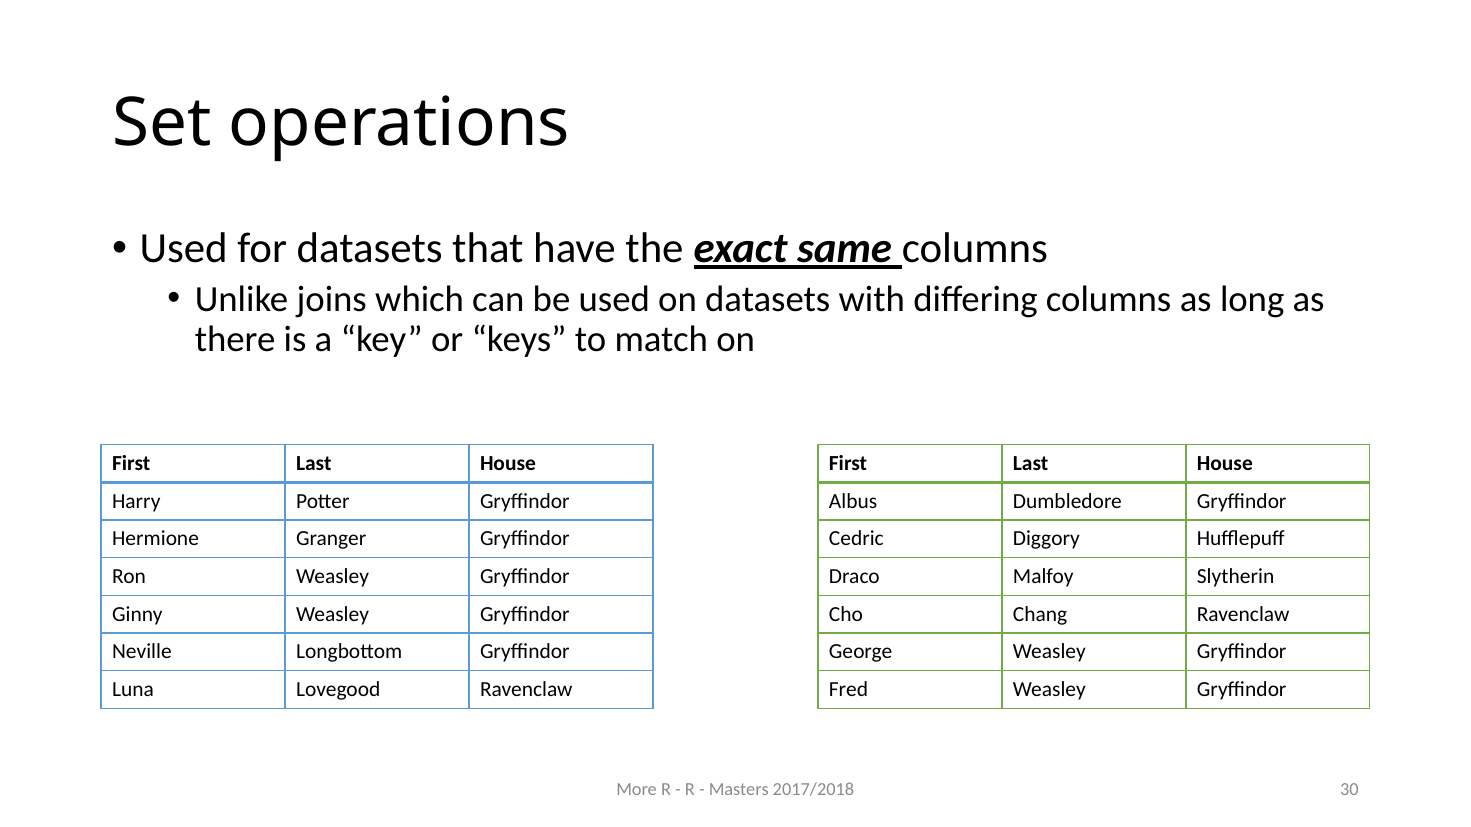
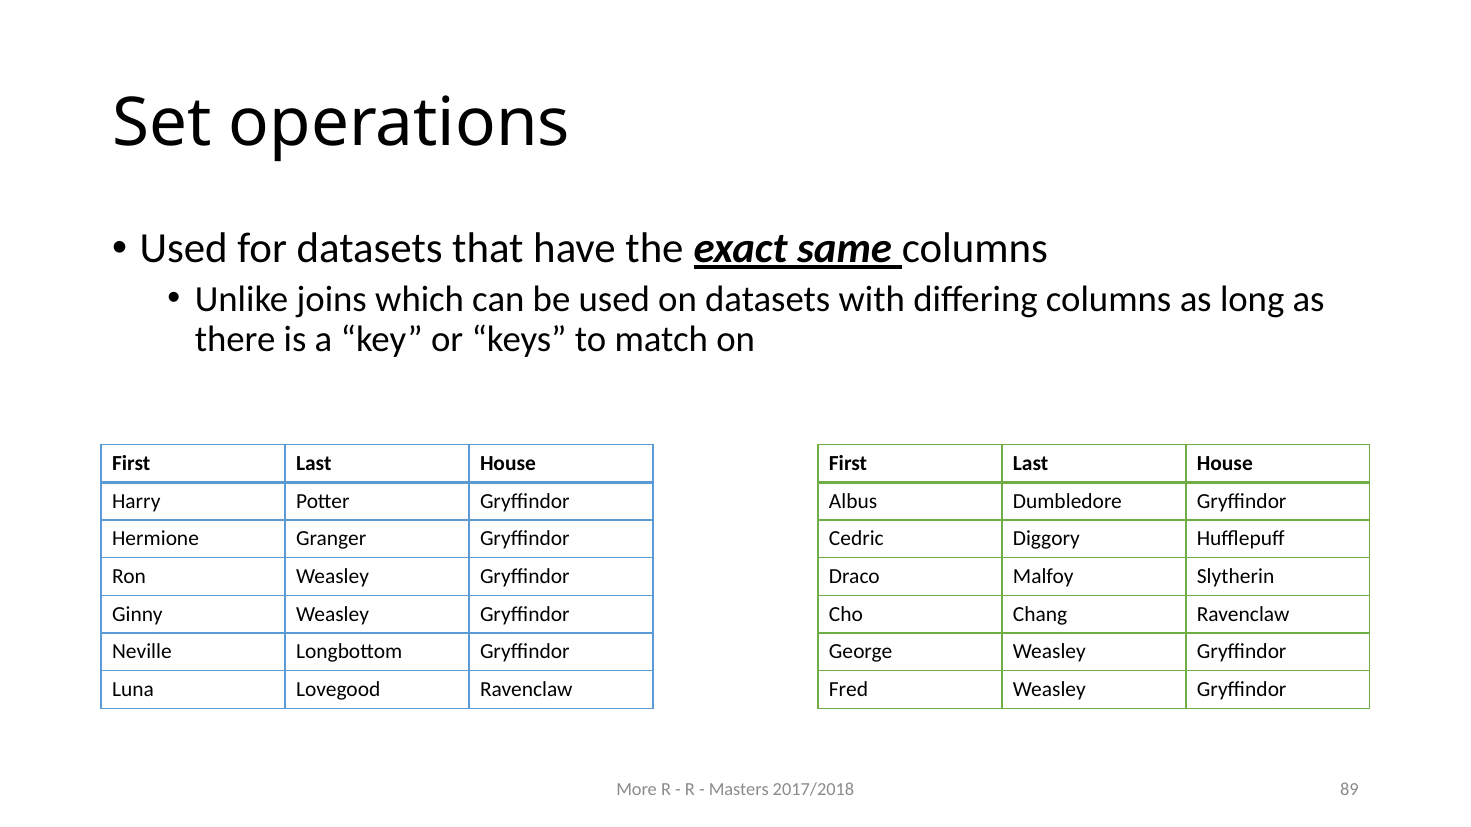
30: 30 -> 89 (1349, 790)
